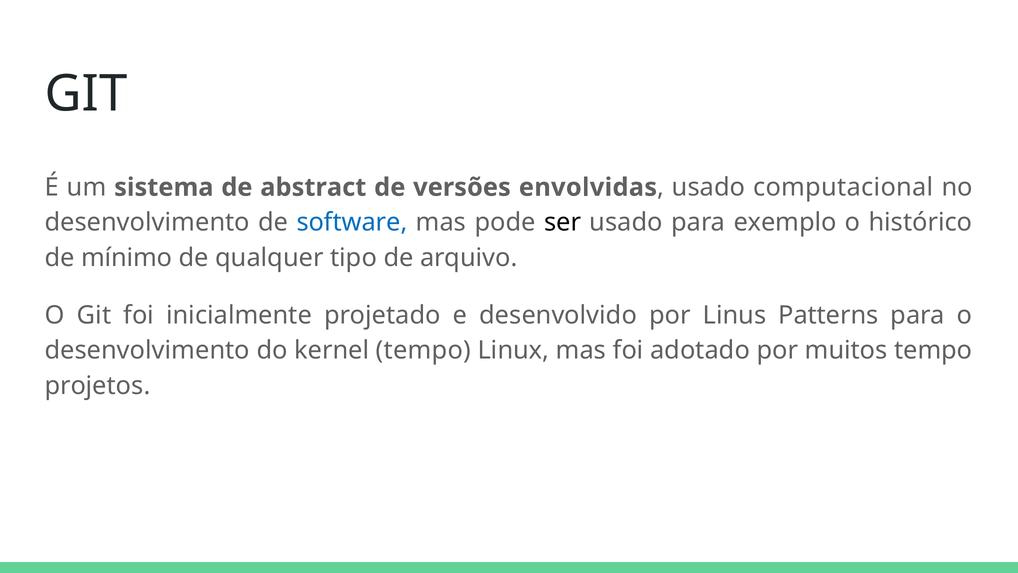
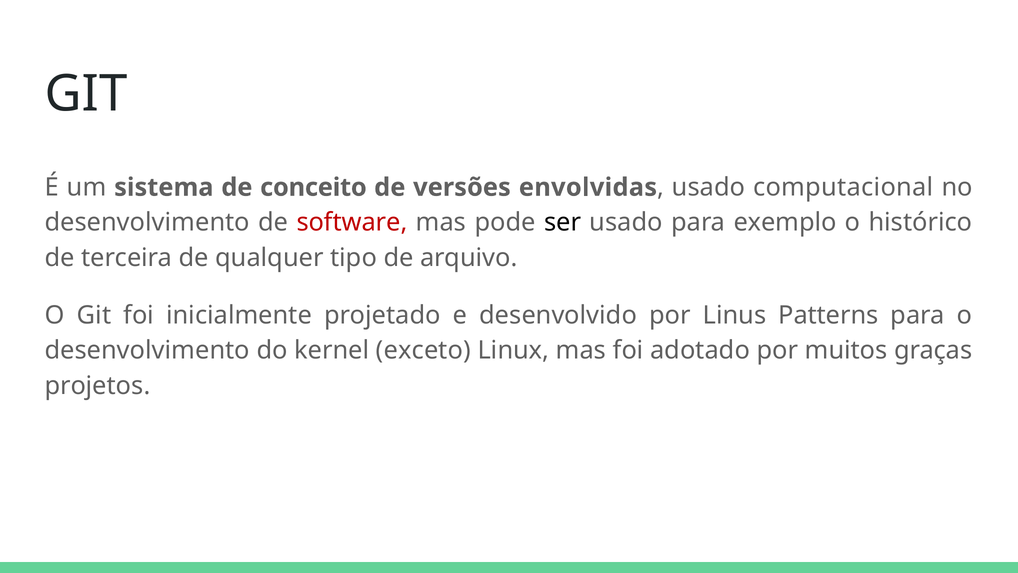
abstract: abstract -> conceito (313, 187)
software colour: blue -> red (352, 222)
mínimo: mínimo -> terceira (127, 257)
kernel tempo: tempo -> exceto (423, 350)
muitos tempo: tempo -> graças (933, 350)
